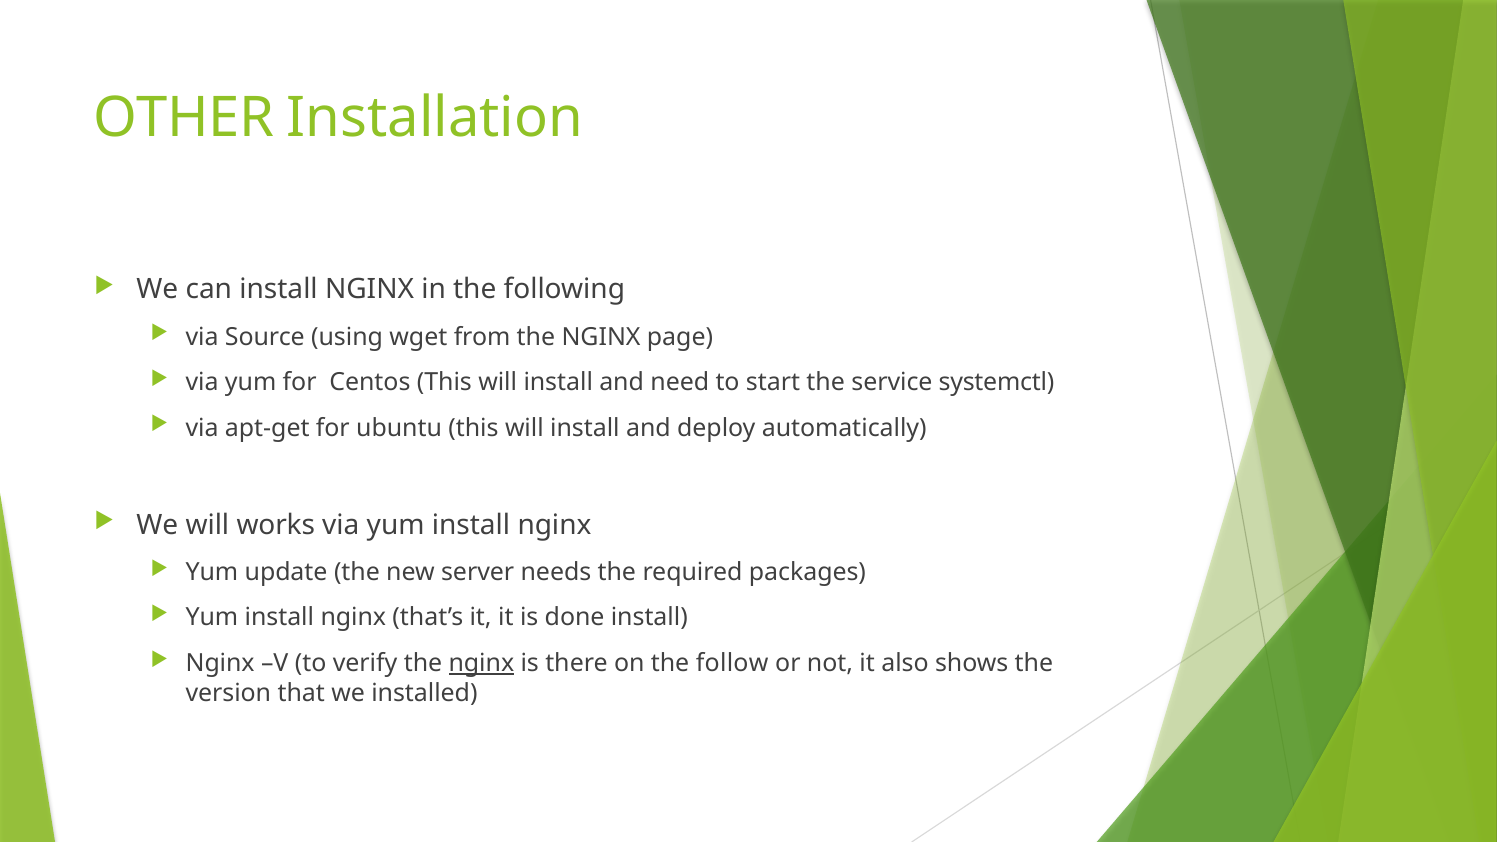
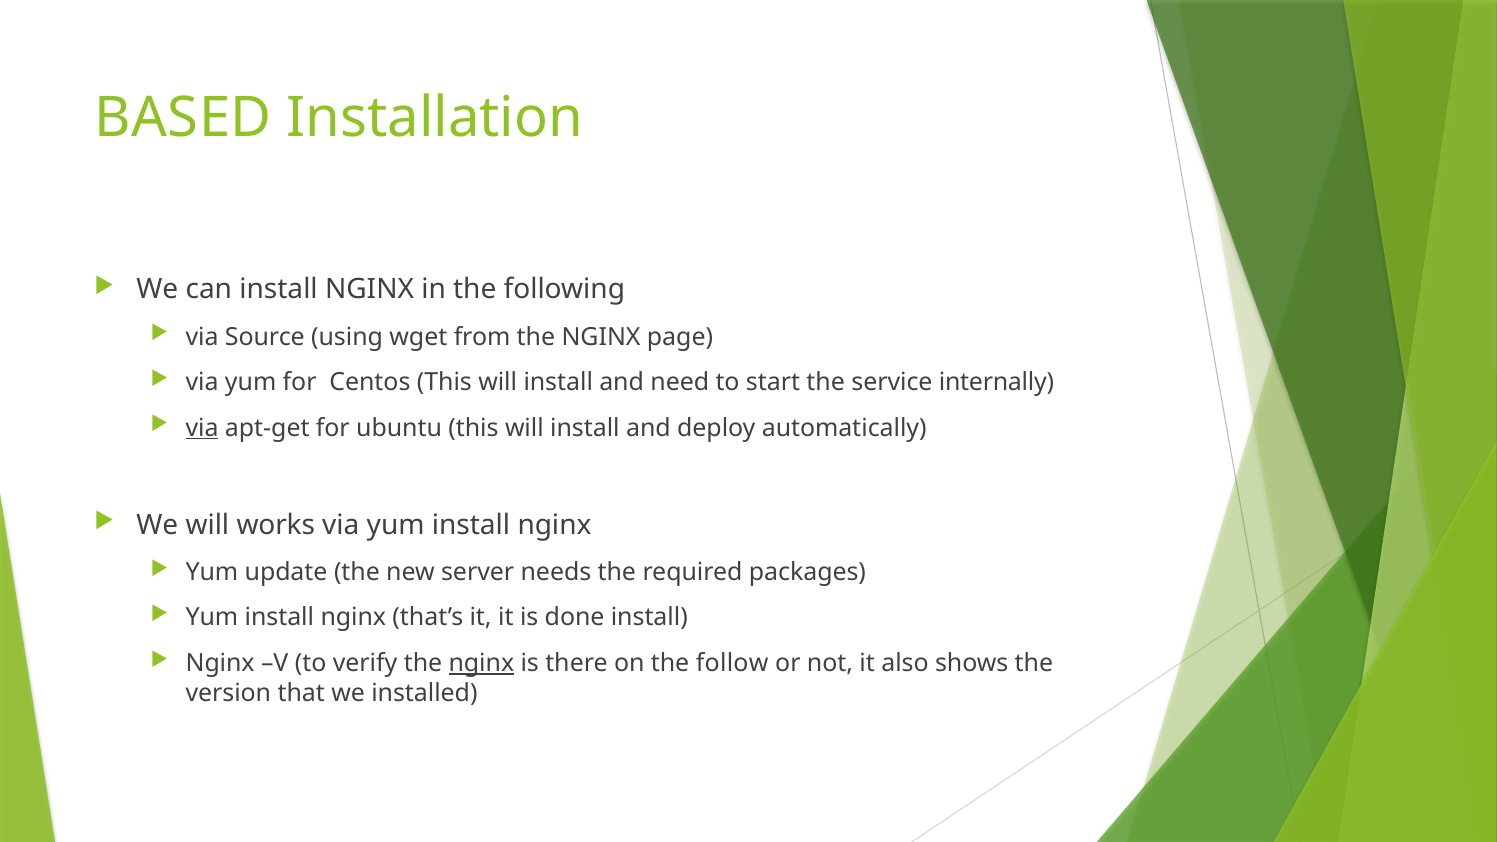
OTHER: OTHER -> BASED (183, 118)
systemctl: systemctl -> internally (996, 382)
via underline: none -> present (202, 428)
